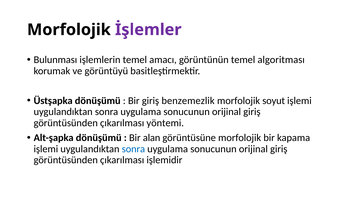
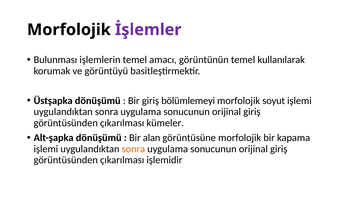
algoritması: algoritması -> kullanılarak (281, 60)
benzemezlik: benzemezlik -> bölümlemeyi (188, 101)
yöntemi: yöntemi -> kümeler (165, 123)
sonra colour: blue -> orange (133, 149)
